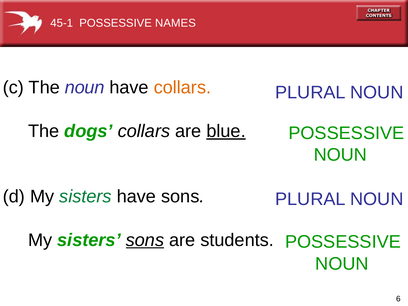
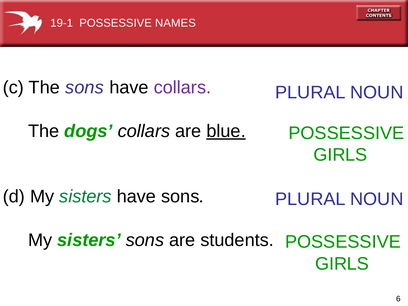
45-1: 45-1 -> 19-1 (62, 23)
The noun: noun -> sons (85, 88)
collars colour: orange -> purple (182, 88)
NOUN: NOUN -> GIRLS (340, 155)
sons underline: present -> none (145, 240)
NOUN: NOUN -> GIRLS (342, 264)
